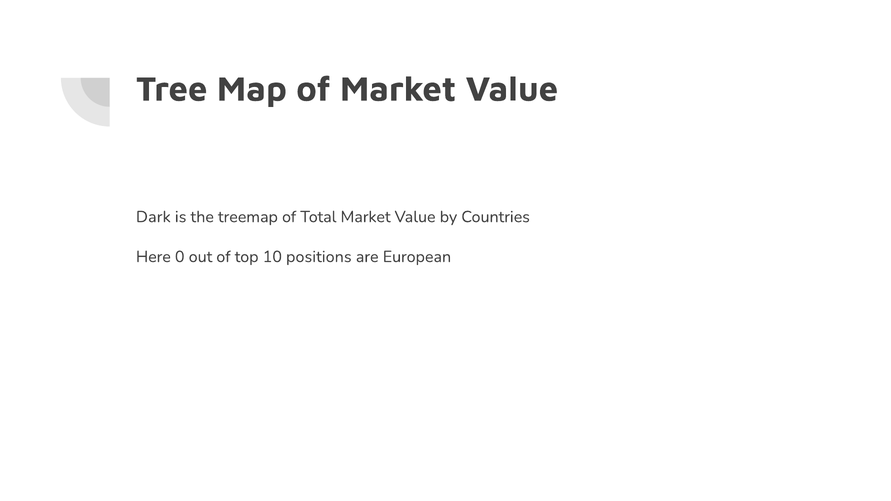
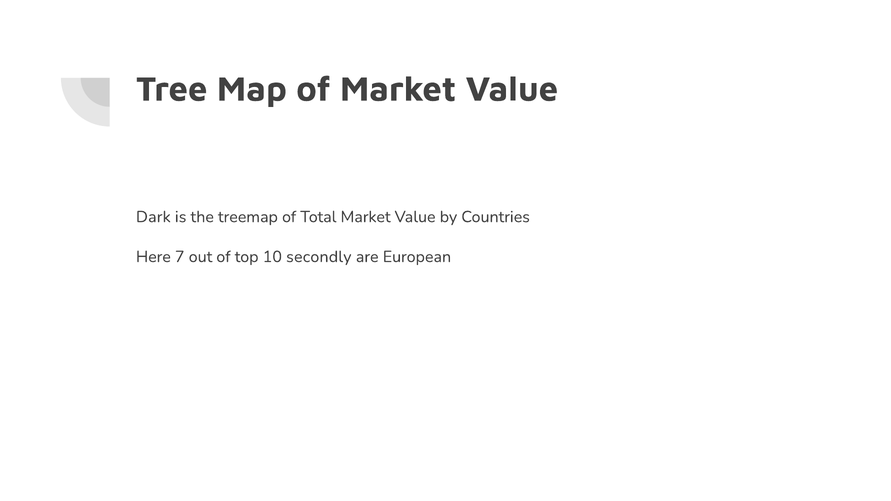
0: 0 -> 7 (180, 257)
positions: positions -> secondly (319, 257)
